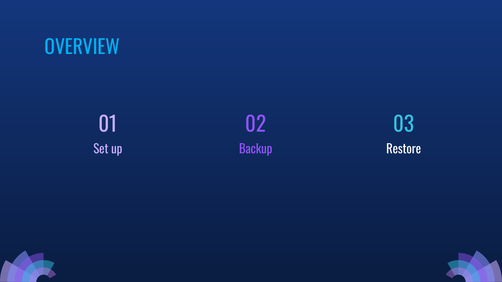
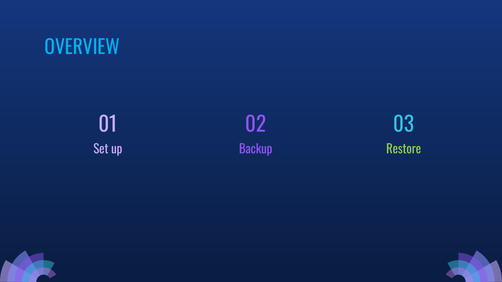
Restore colour: white -> light green (404, 149)
